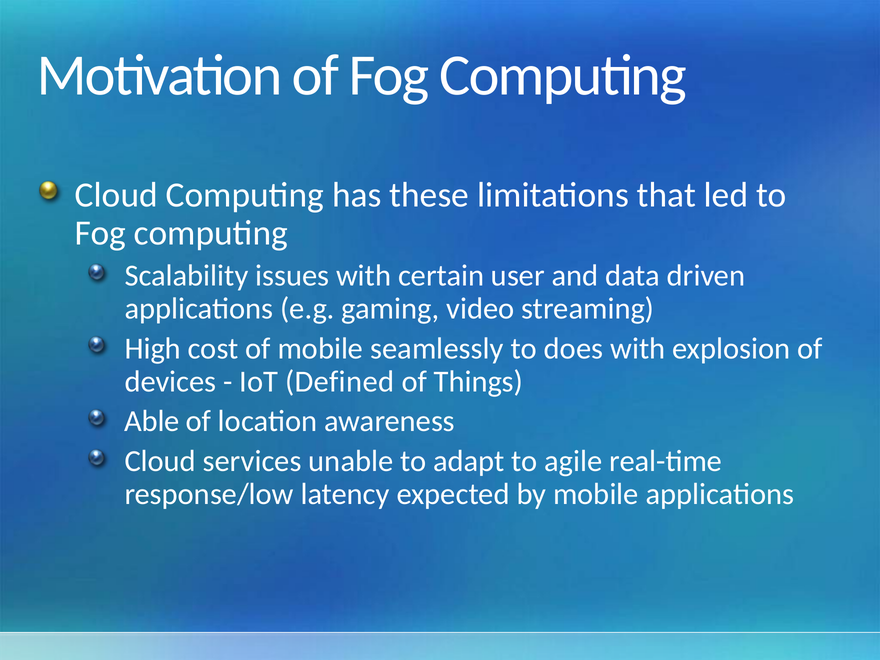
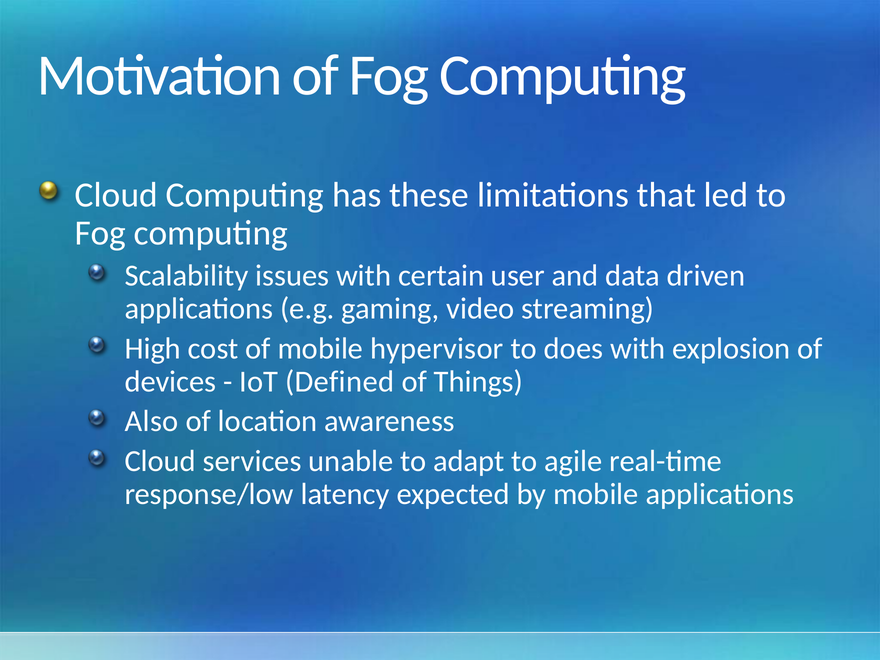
seamlessly: seamlessly -> hypervisor (437, 349)
Able: Able -> Also (152, 421)
